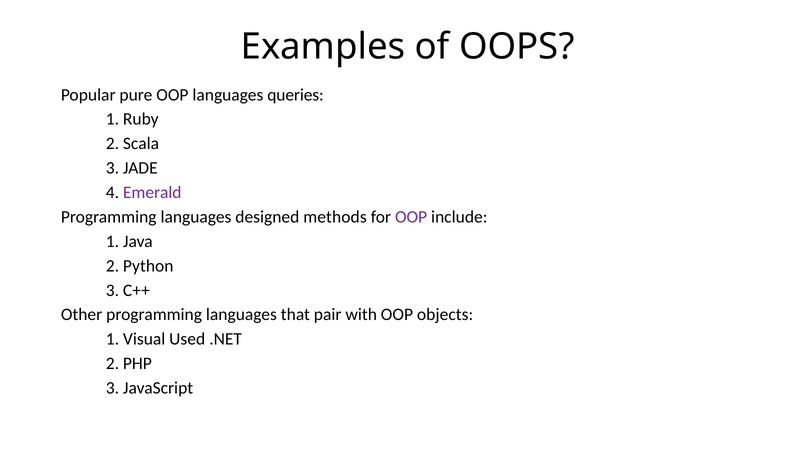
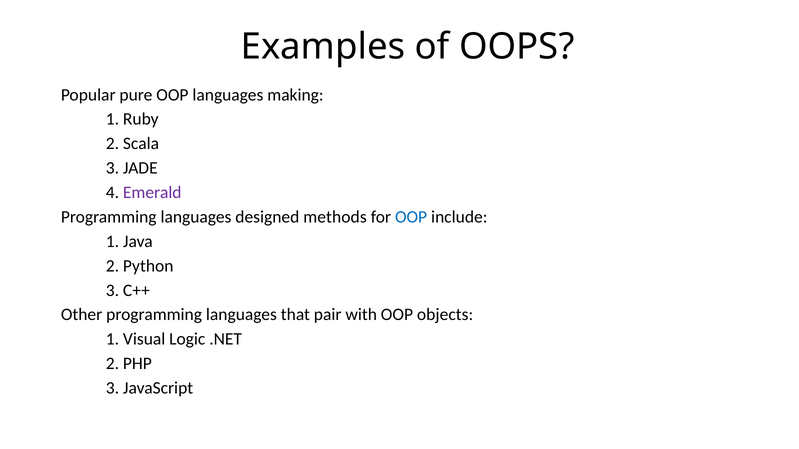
queries: queries -> making (295, 95)
OOP colour: purple -> blue (411, 217)
Used: Used -> Logic (187, 339)
